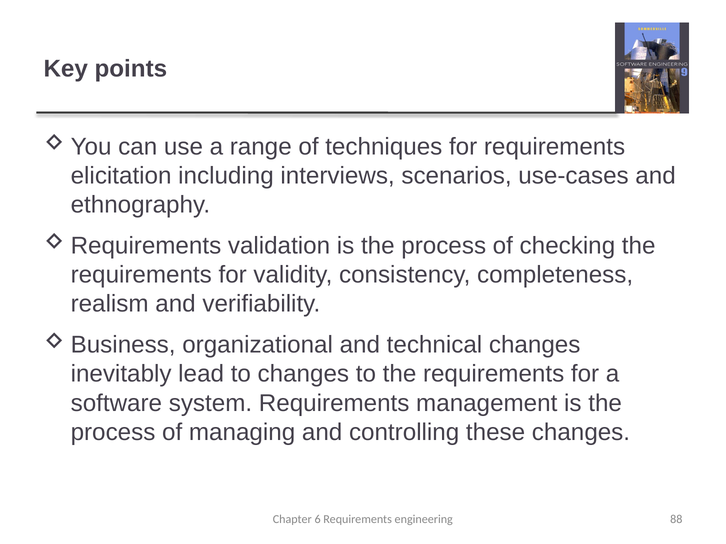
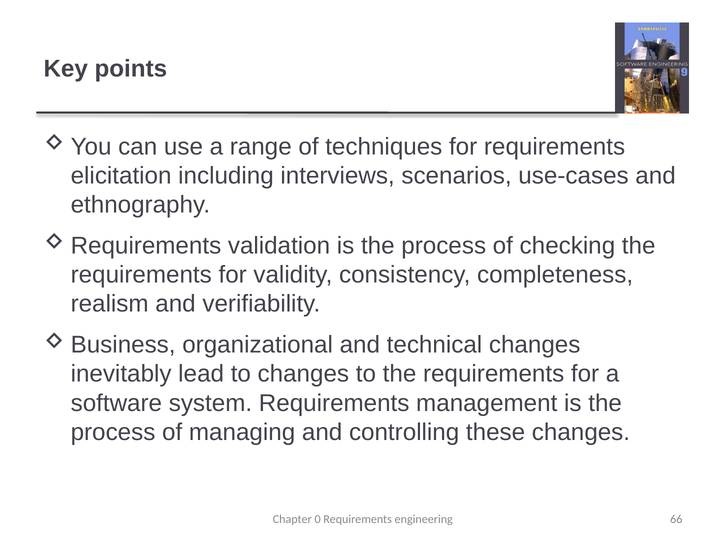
6: 6 -> 0 (318, 520)
88: 88 -> 66 (676, 520)
